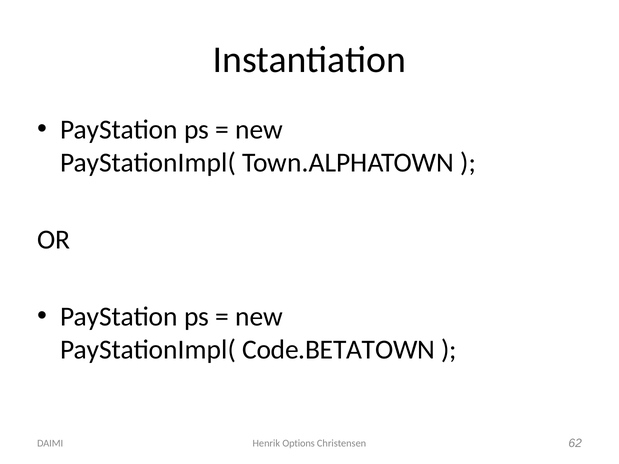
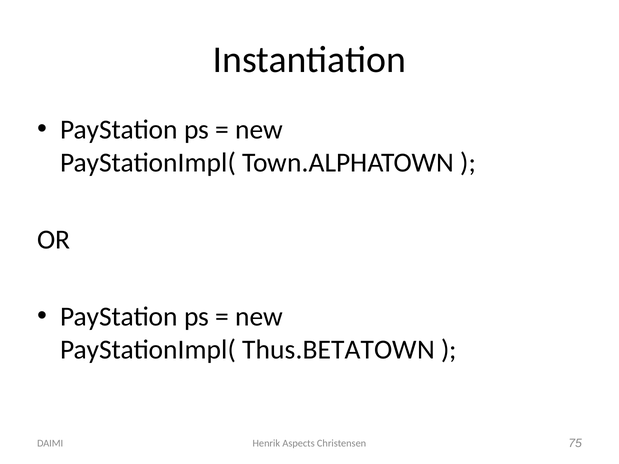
Code.BETATOWN: Code.BETATOWN -> Thus.BETATOWN (338, 350)
Options: Options -> Aspects (299, 443)
62: 62 -> 75 (575, 443)
